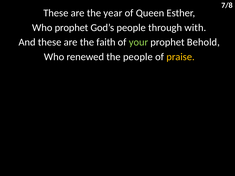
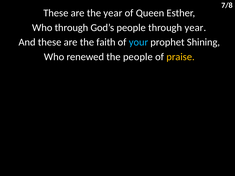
Who prophet: prophet -> through (71, 28)
through with: with -> year (195, 28)
your colour: light green -> light blue (139, 42)
Behold: Behold -> Shining (203, 42)
